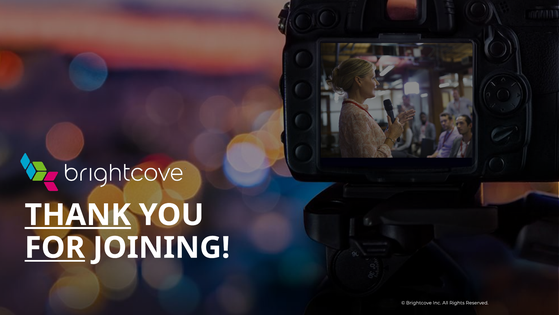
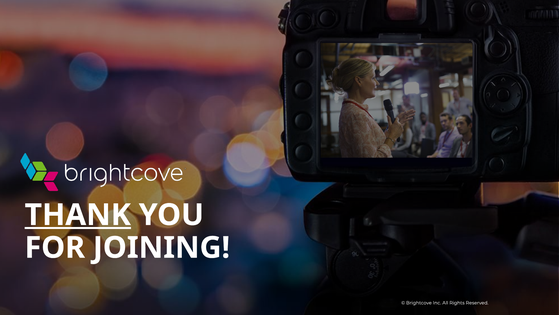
FOR underline: present -> none (55, 247)
